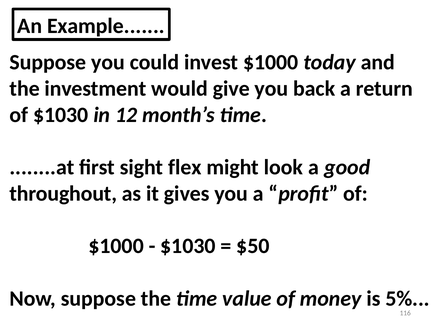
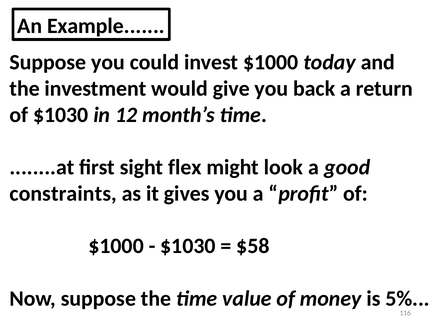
throughout: throughout -> constraints (63, 193)
$50: $50 -> $58 (253, 246)
